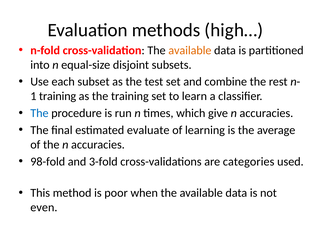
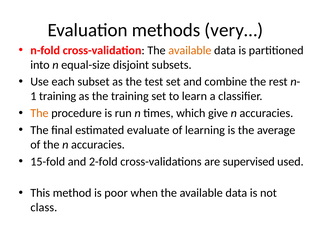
high…: high… -> very… (234, 30)
The colour: blue -> orange (39, 113)
98-fold: 98-fold -> 15-fold (48, 162)
3-fold: 3-fold -> 2-fold (103, 162)
categories: categories -> supervised (249, 162)
even: even -> class (44, 208)
